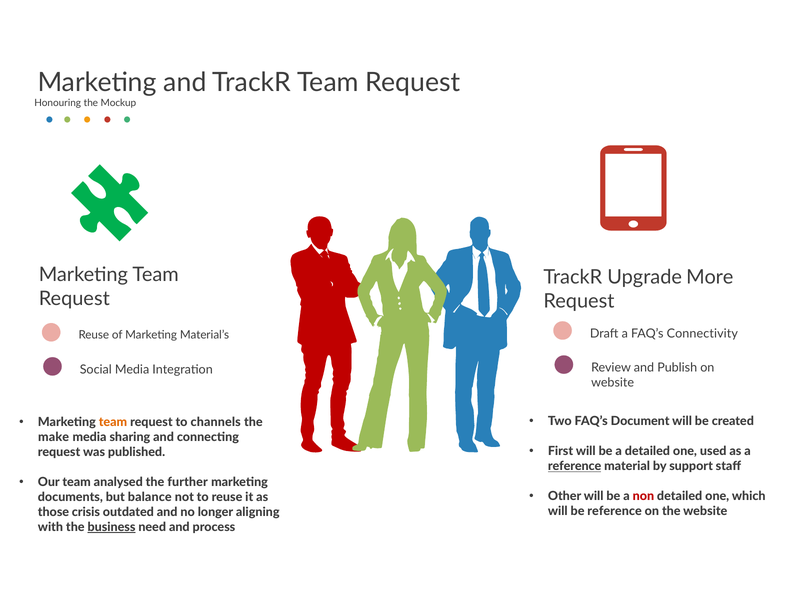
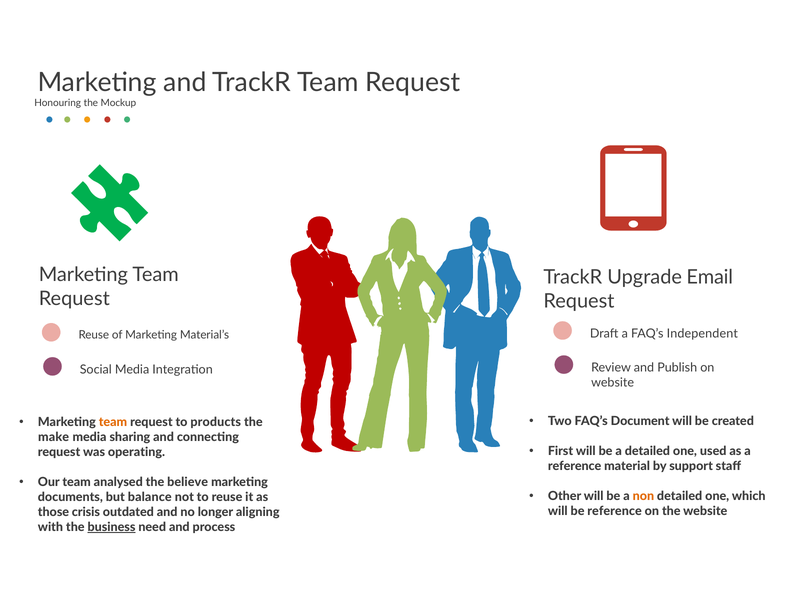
More: More -> Email (710, 277)
Connectivity: Connectivity -> Independent (702, 334)
channels: channels -> products (216, 422)
published: published -> operating (137, 452)
reference underline: present -> none (575, 466)
further: further -> believe (188, 482)
non colour: red -> orange (643, 496)
